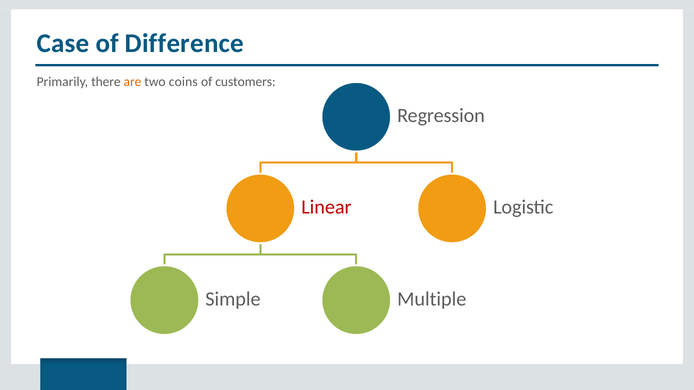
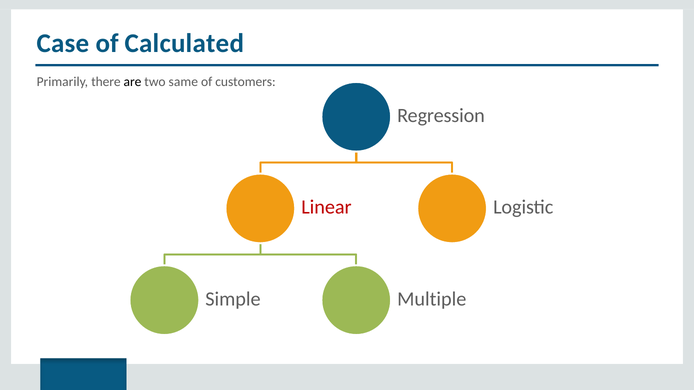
Difference: Difference -> Calculated (184, 44)
are colour: orange -> black (132, 82)
coins: coins -> same (183, 82)
